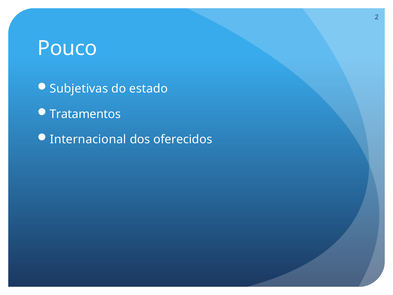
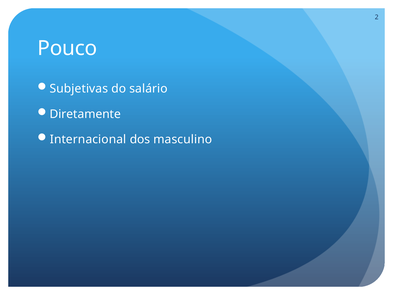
estado: estado -> salário (149, 89)
Tratamentos: Tratamentos -> Diretamente (85, 114)
oferecidos: oferecidos -> masculino (183, 139)
